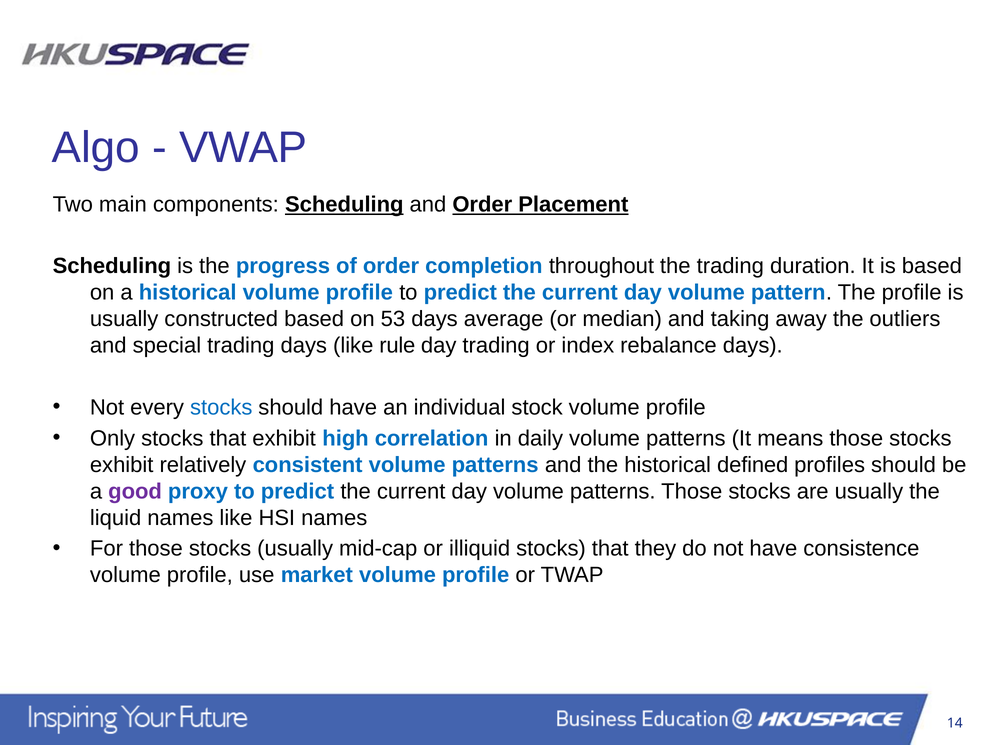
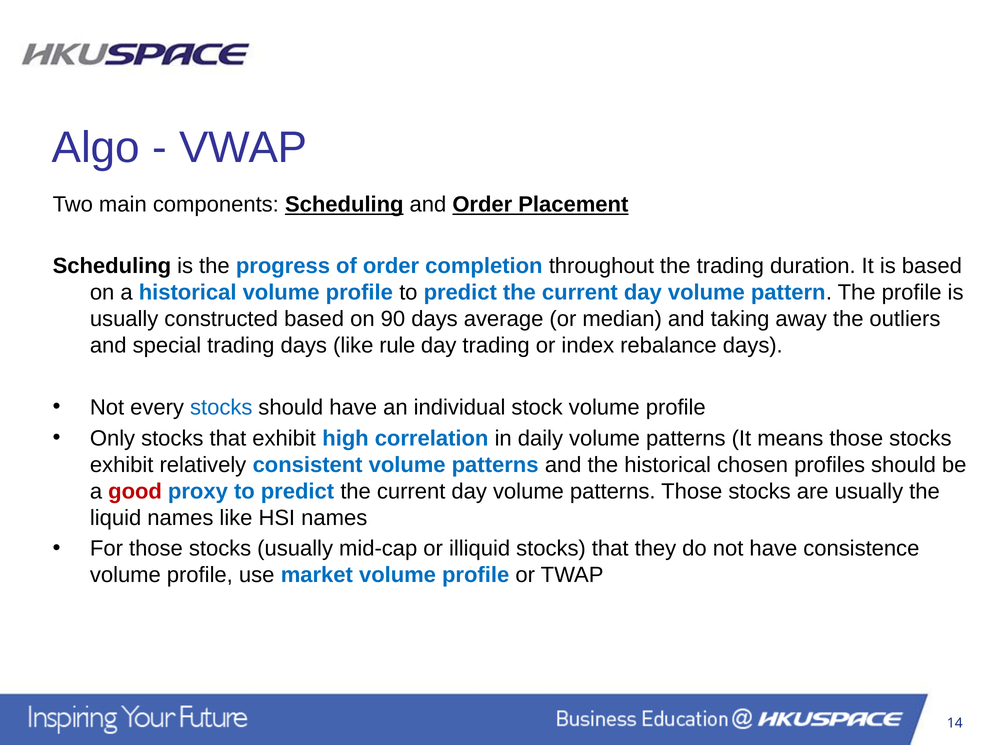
53: 53 -> 90 (393, 319)
defined: defined -> chosen (753, 465)
good colour: purple -> red (135, 491)
